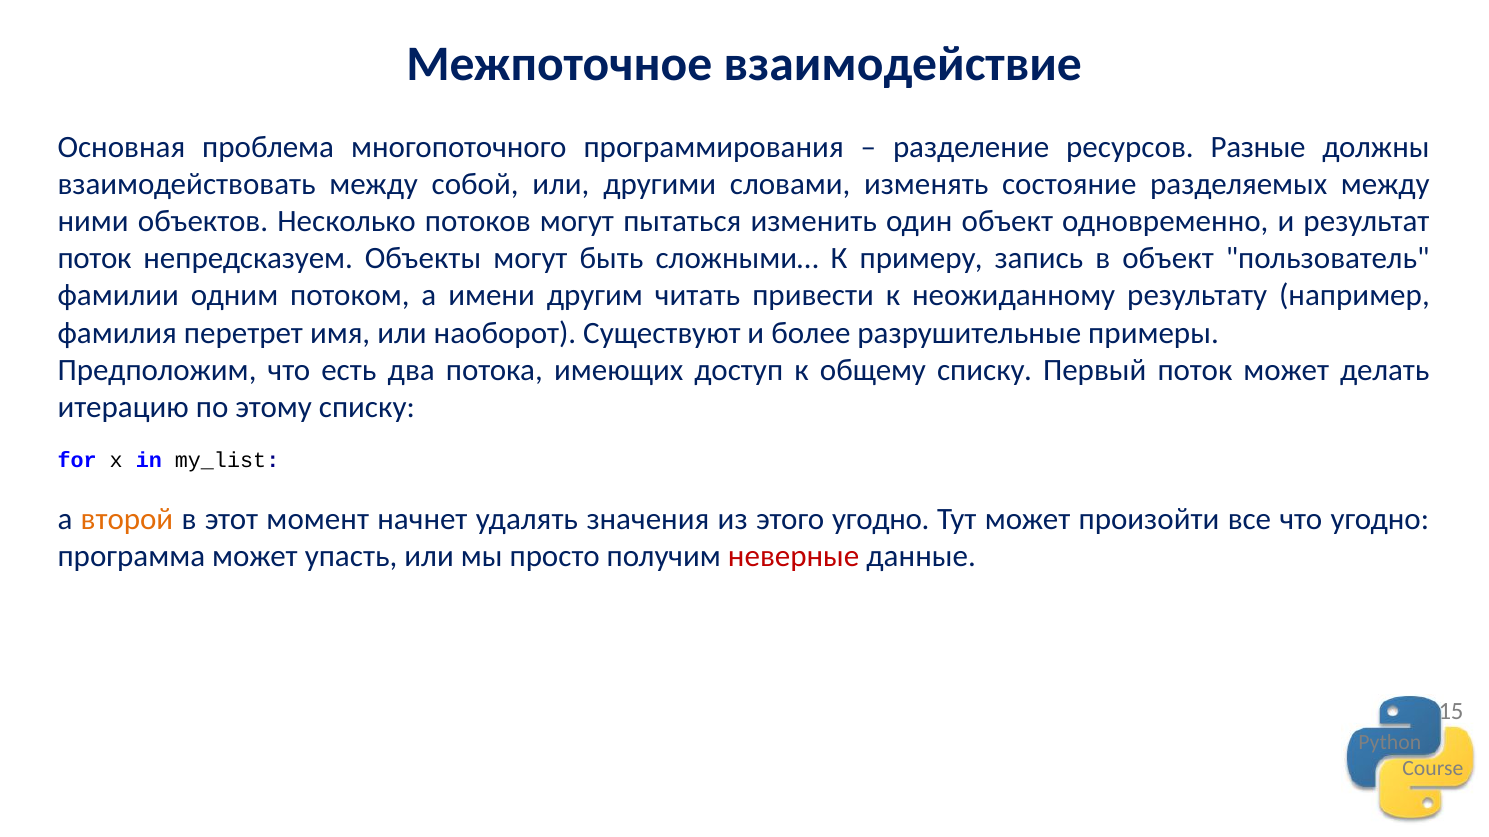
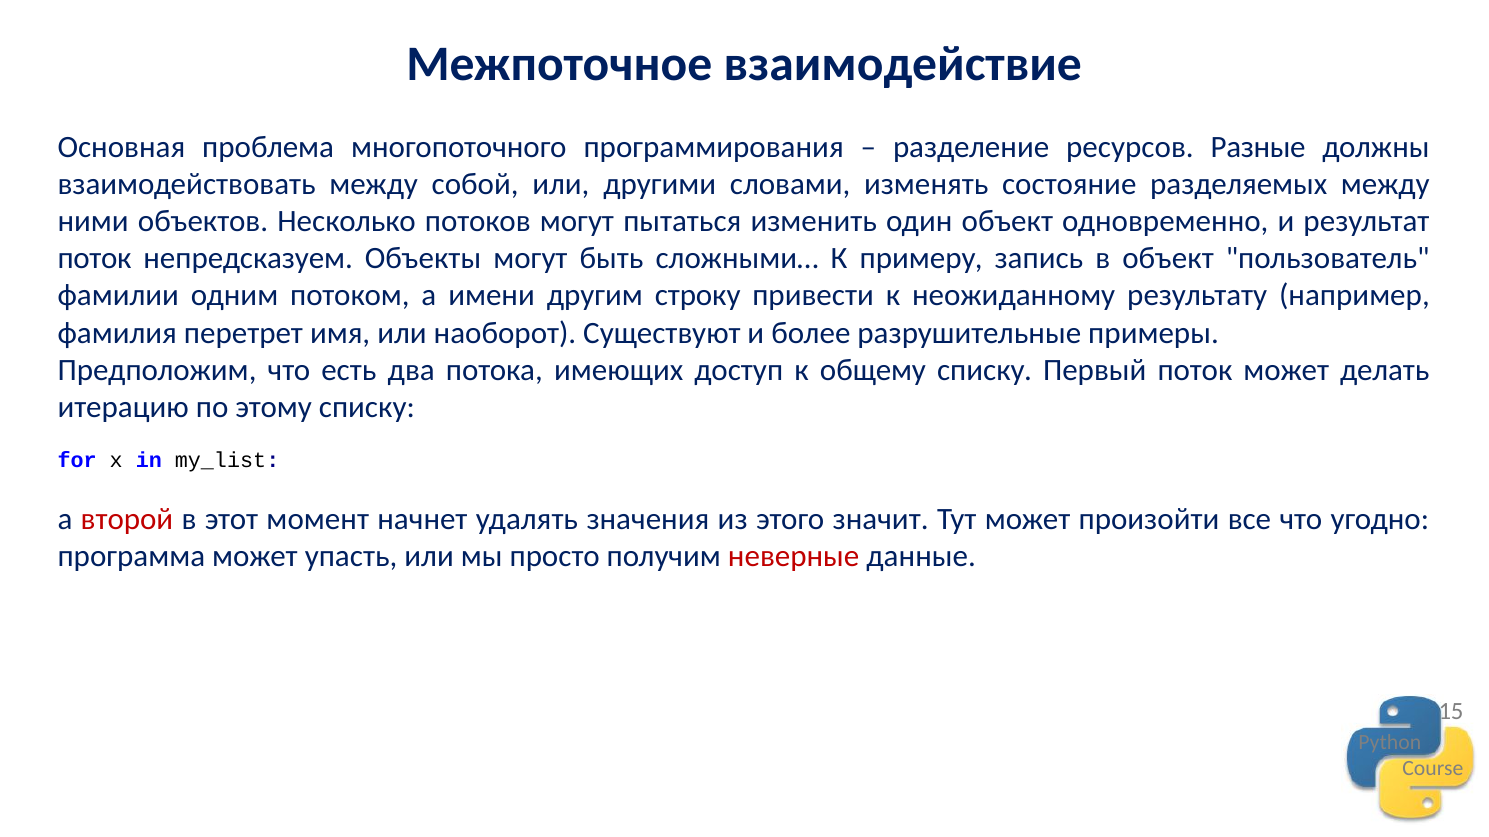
читать: читать -> строку (698, 296)
второй colour: orange -> red (127, 519)
этого угодно: угодно -> значит (881, 519)
